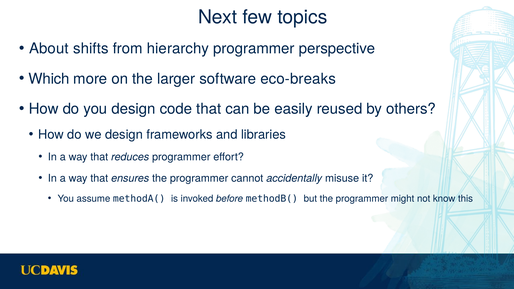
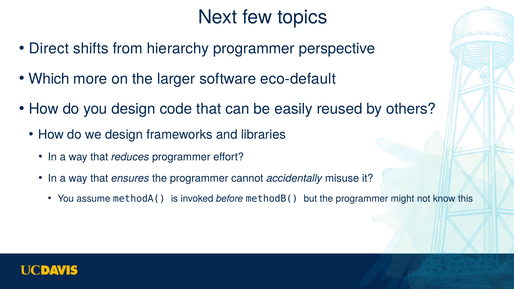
About: About -> Direct (49, 49)
eco-breaks: eco-breaks -> eco-default (298, 79)
